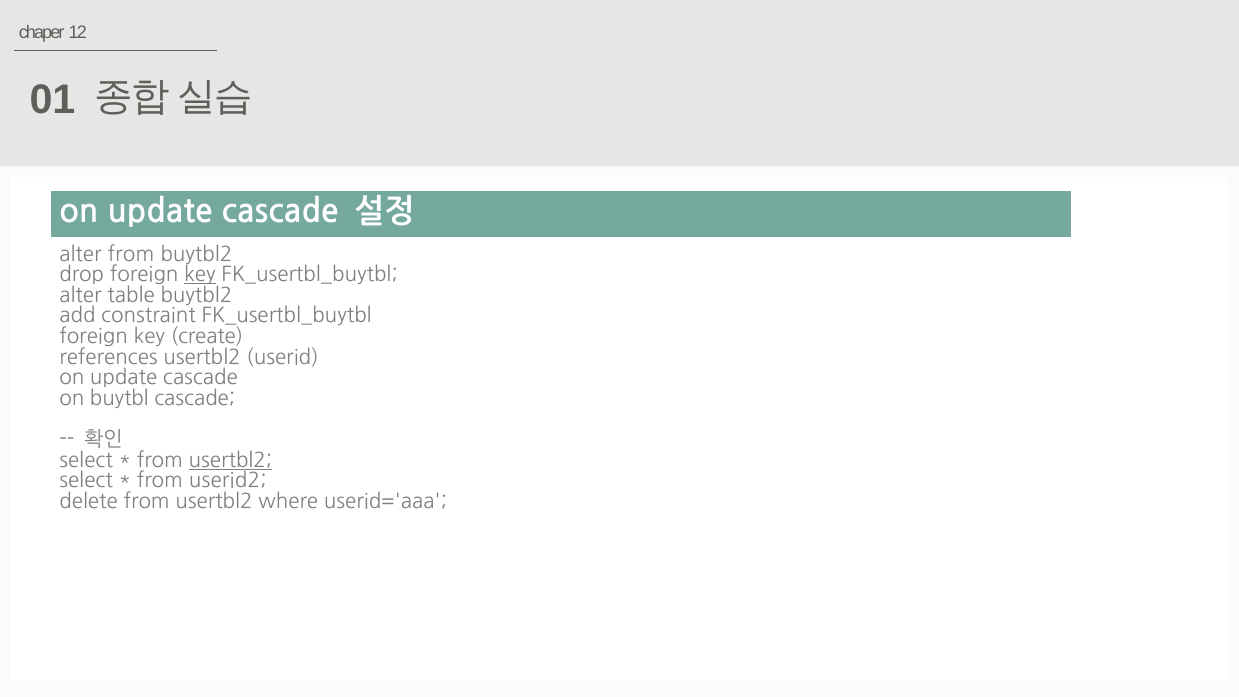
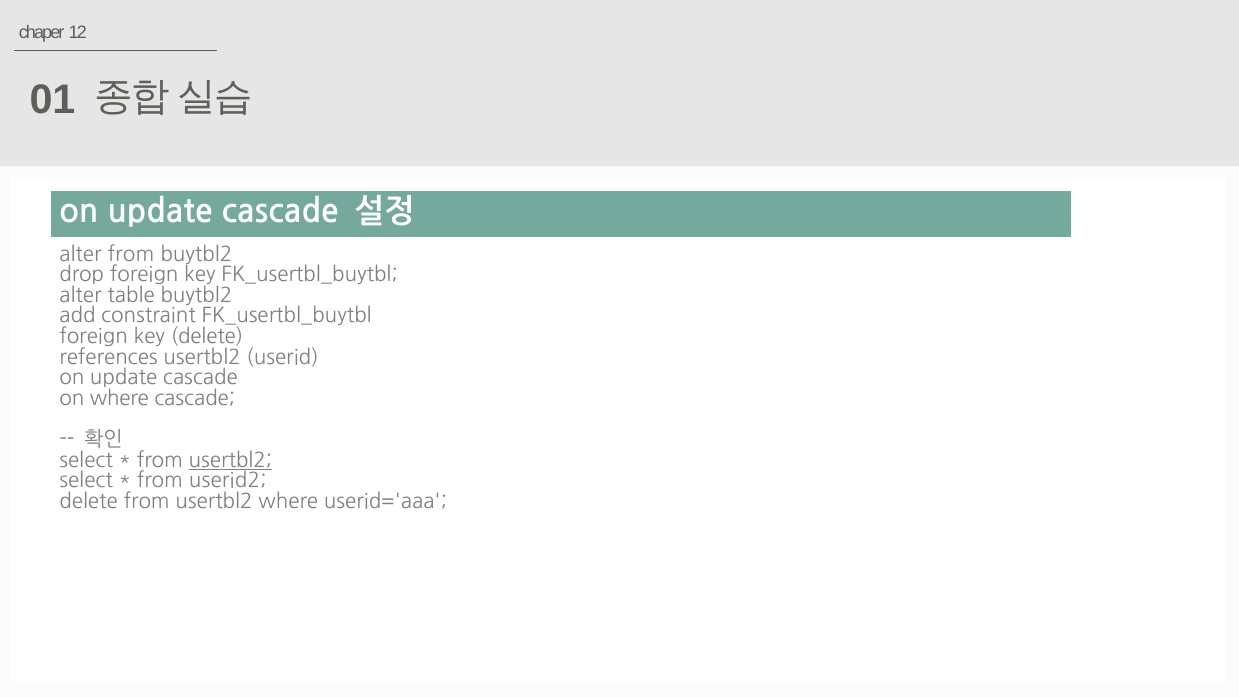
key underline: present -> none (200, 275)
key create: create -> delete (207, 337)
on buytbl: buytbl -> where (119, 398)
